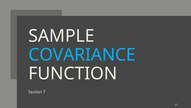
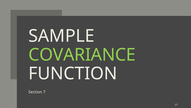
COVARIANCE colour: light blue -> light green (82, 54)
